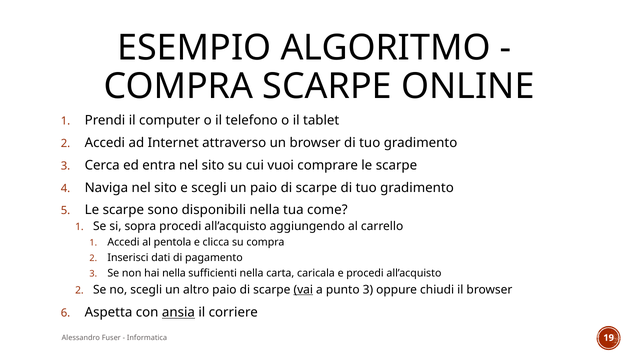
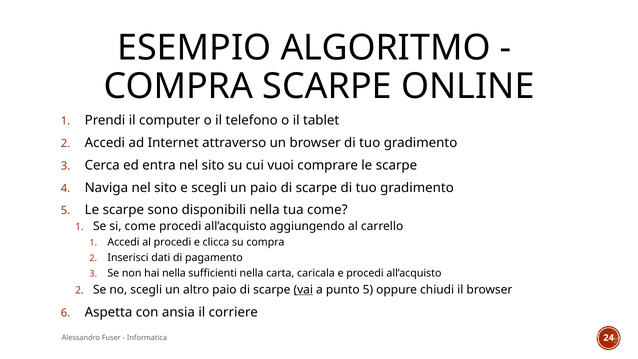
si sopra: sopra -> come (140, 226)
al pentola: pentola -> procedi (172, 242)
punto 3: 3 -> 5 (368, 289)
ansia underline: present -> none (178, 312)
19: 19 -> 24 (609, 338)
